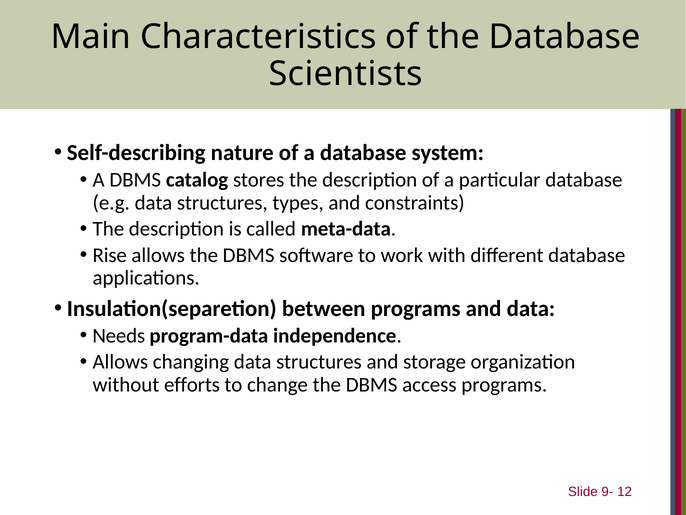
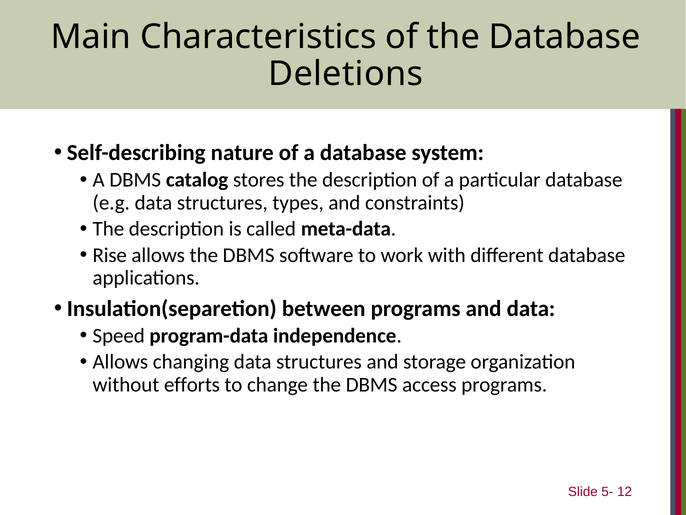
Scientists: Scientists -> Deletions (346, 74)
Needs: Needs -> Speed (119, 336)
9-: 9- -> 5- (607, 491)
